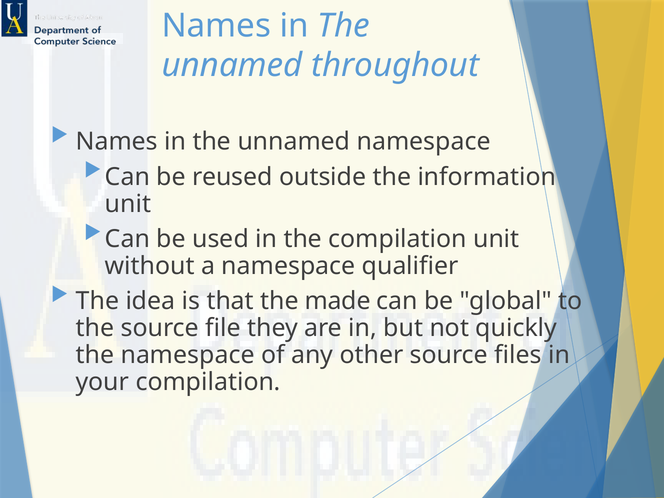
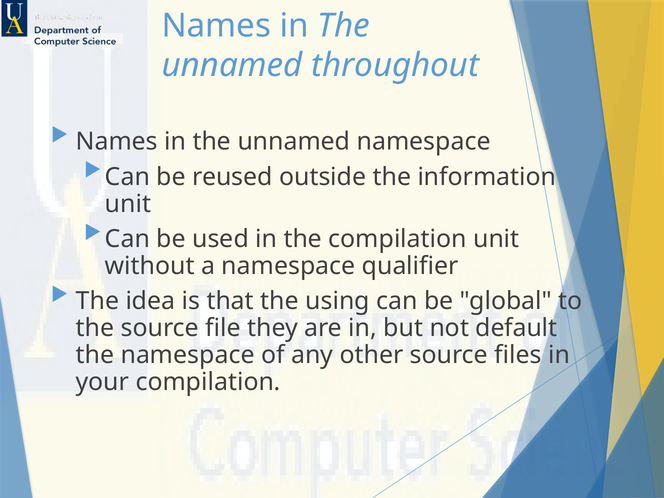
made: made -> using (338, 301)
quickly: quickly -> default (516, 328)
